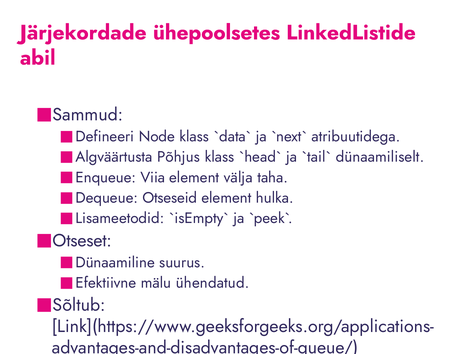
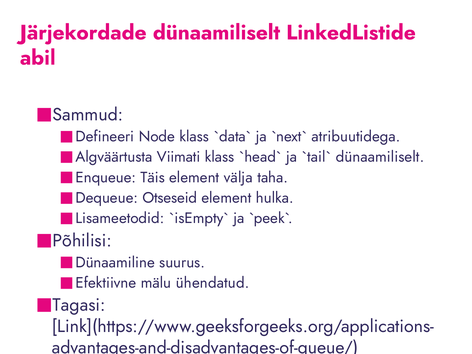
Järjekordade ühepoolsetes: ühepoolsetes -> dünaamiliselt (216, 33)
Põhjus: Põhjus -> Viimati (179, 157)
Viia: Viia -> Täis (153, 177)
Otseset: Otseset -> Põhilisi (82, 241)
Sõltub: Sõltub -> Tagasi (79, 305)
